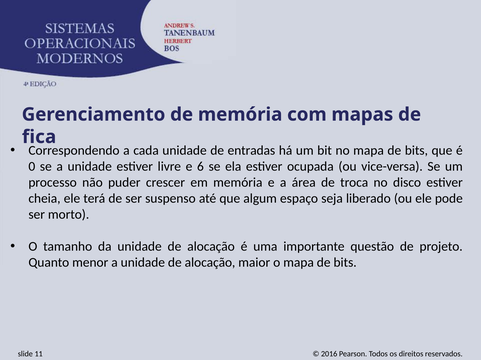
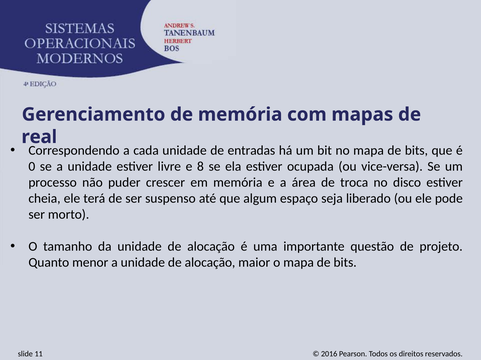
fica: fica -> real (39, 137)
6: 6 -> 8 (200, 167)
